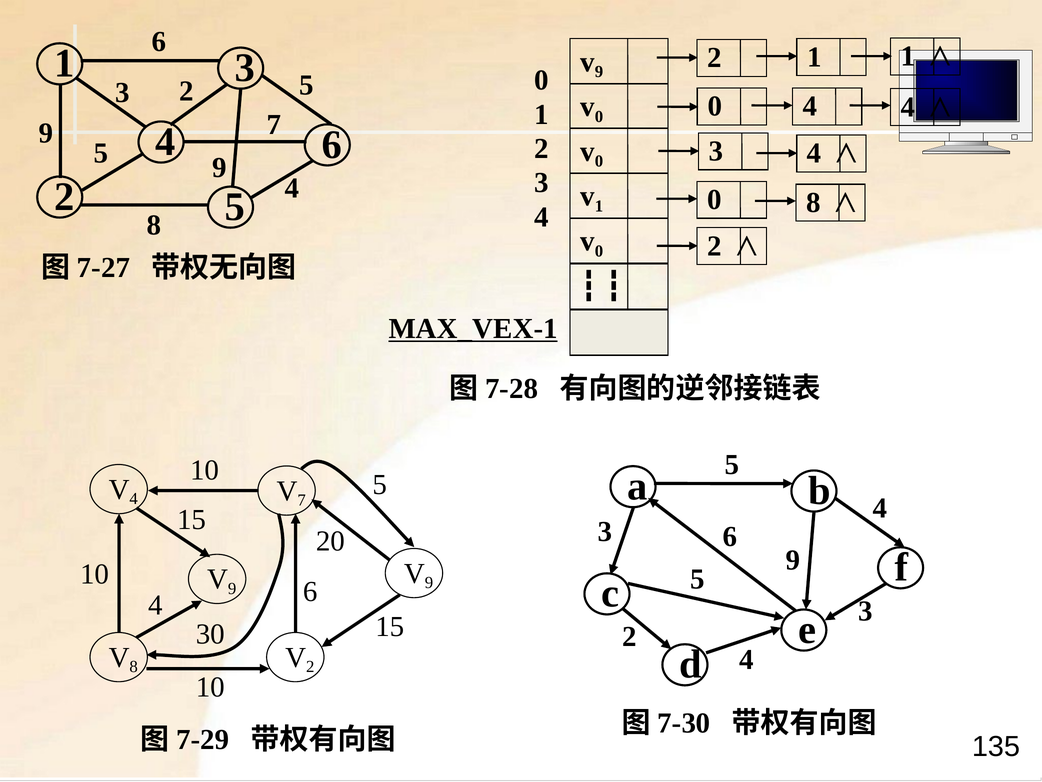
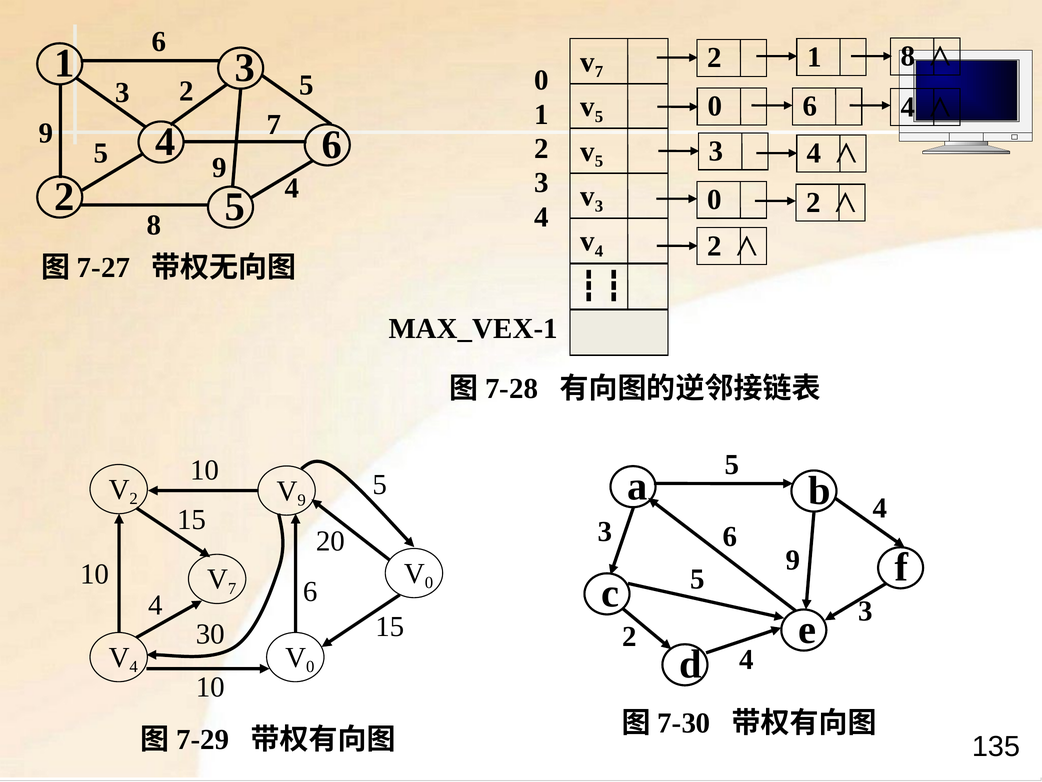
1 1: 1 -> 8 (908, 56)
9: 9 -> 7 (599, 72)
0 4: 4 -> 6 (810, 106)
0: 0 -> 5 (599, 117)
0: 0 -> 5 (599, 161)
1: 1 -> 3 (599, 206)
0 8: 8 -> 2 (813, 202)
0: 0 -> 4 (599, 251)
MAX_VEX-1 underline: present -> none (473, 329)
4: 4 -> 2 (134, 499)
7: 7 -> 9 (302, 500)
9: 9 -> 0 (429, 582)
9: 9 -> 7 (232, 588)
8: 8 -> 4 (134, 666)
2: 2 -> 0 (310, 666)
